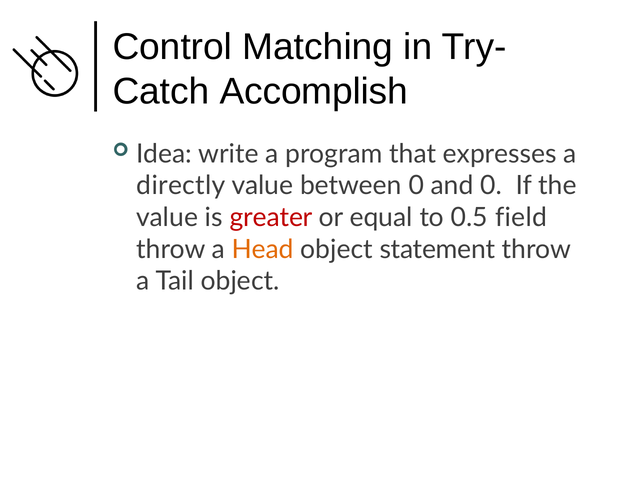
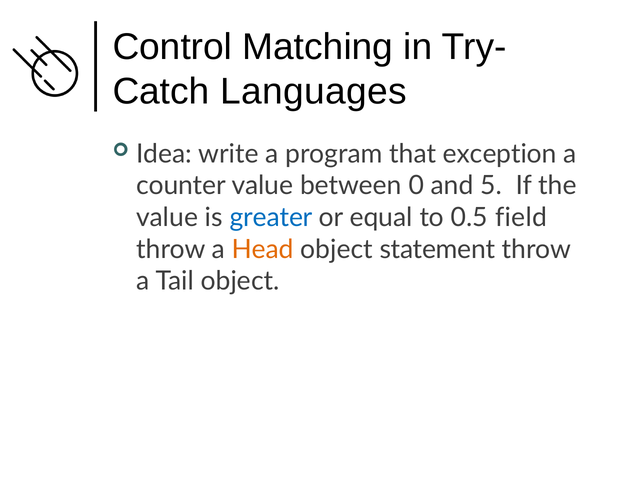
Accomplish: Accomplish -> Languages (313, 91)
expresses: expresses -> exception (500, 154)
directly: directly -> counter (181, 186)
and 0: 0 -> 5 (491, 186)
greater colour: red -> blue (271, 217)
